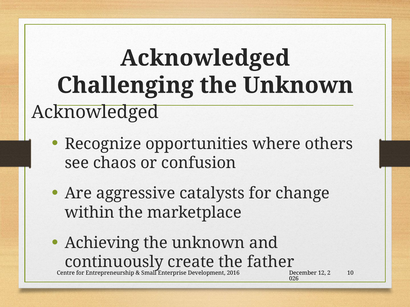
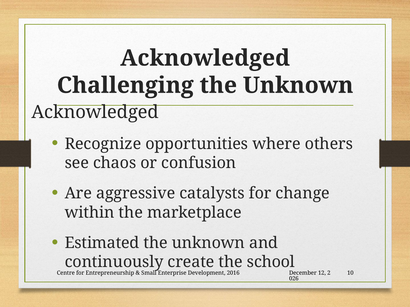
Achieving: Achieving -> Estimated (102, 243)
father: father -> school (271, 262)
